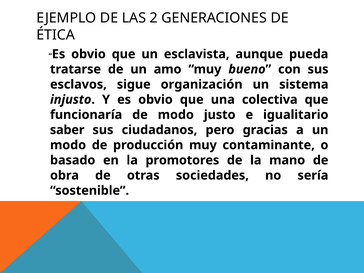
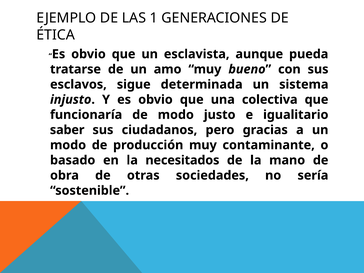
2: 2 -> 1 (154, 18)
organización: organización -> determinada (202, 84)
promotores: promotores -> necesitados (182, 160)
